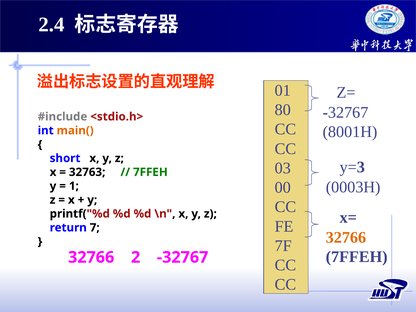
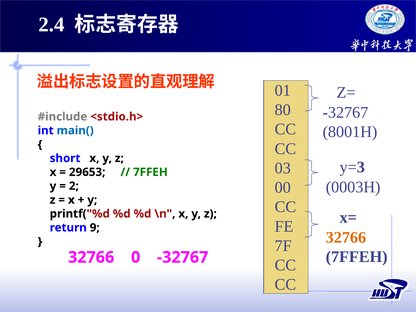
main( colour: orange -> blue (75, 131)
32763: 32763 -> 29653 (87, 172)
1: 1 -> 2 (74, 186)
7: 7 -> 9 (95, 228)
2: 2 -> 0 (136, 257)
